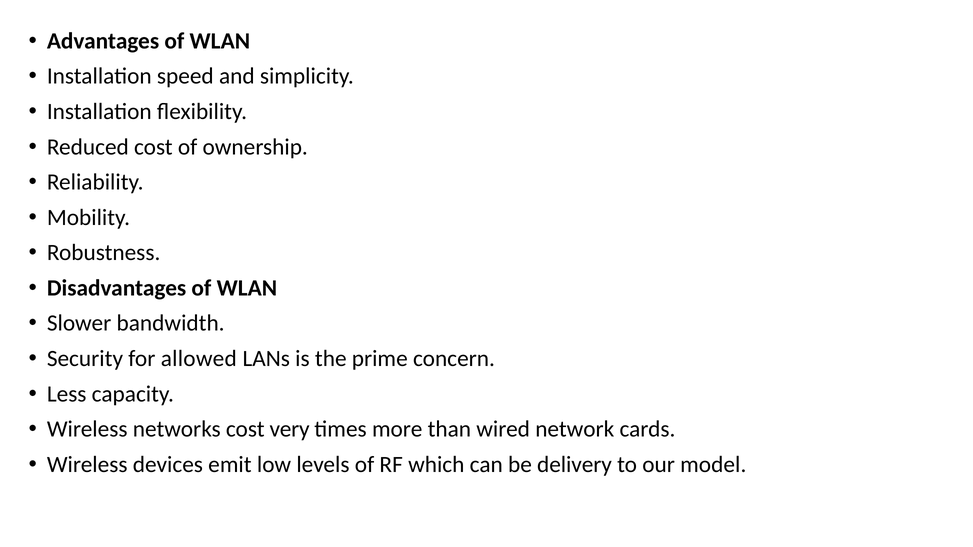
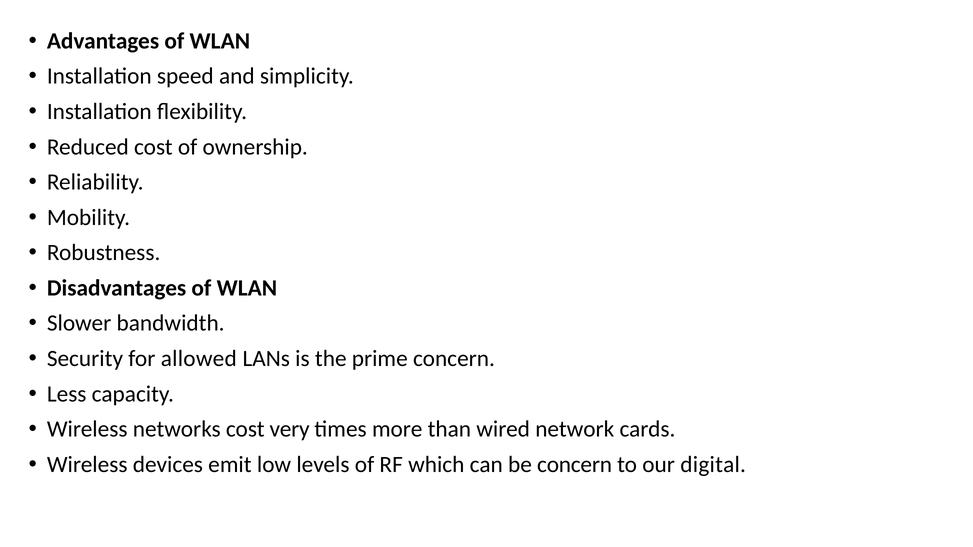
be delivery: delivery -> concern (575, 465)
model: model -> digital (713, 465)
